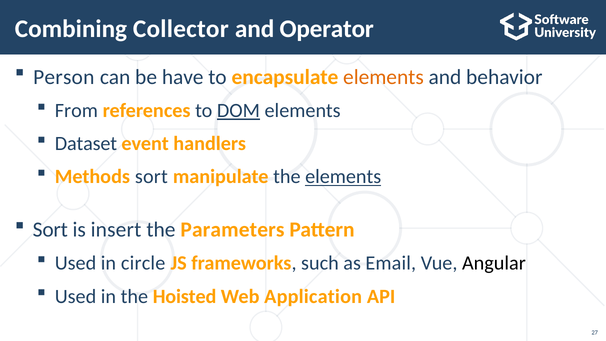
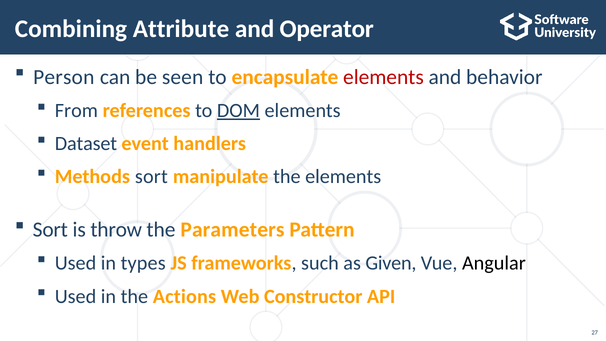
Collector: Collector -> Attribute (181, 29)
have: have -> seen (183, 77)
elements colour: orange -> red (383, 77)
elements underline: present -> none (343, 177)
insert: insert -> throw (116, 230)
circle: circle -> types (143, 263)
Email: Email -> Given (391, 263)
Hoisted: Hoisted -> Actions (184, 296)
Application: Application -> Constructor (313, 296)
